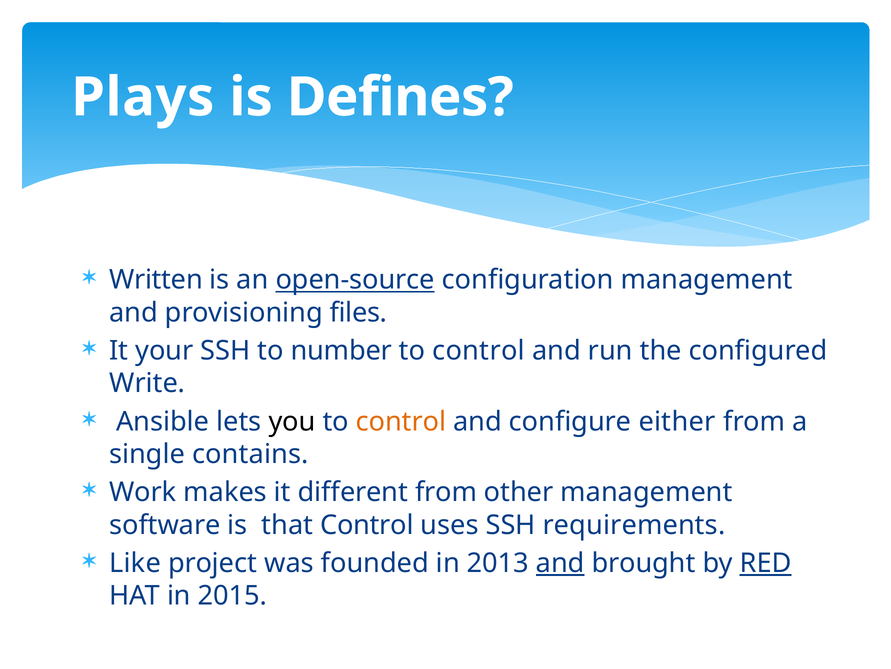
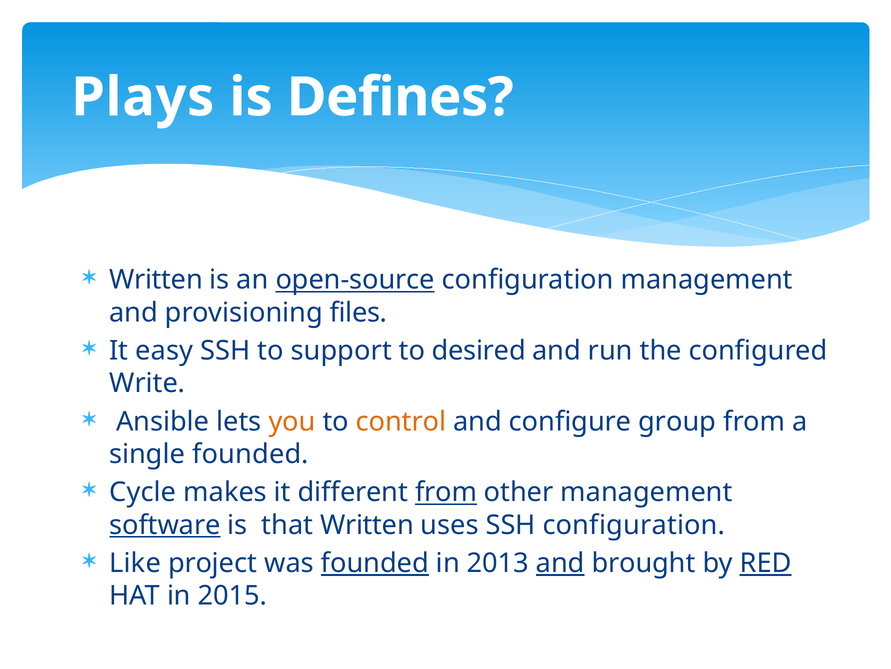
your: your -> easy (164, 350)
number: number -> support (341, 350)
control: control -> desired (479, 350)
you colour: black -> orange (292, 421)
either: either -> group (677, 421)
single contains: contains -> founded (250, 454)
Work: Work -> Cycle (143, 492)
from underline: none -> present (446, 492)
software underline: none -> present (165, 525)
that Control: Control -> Written (367, 525)
SSH requirements: requirements -> configuration (634, 525)
founded underline: none -> present (375, 563)
